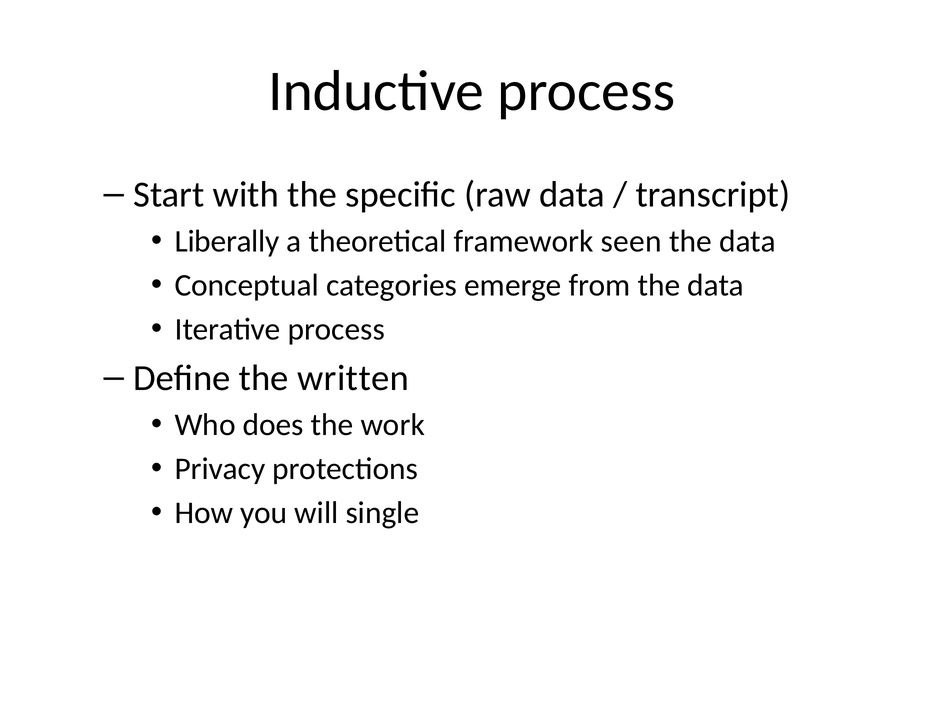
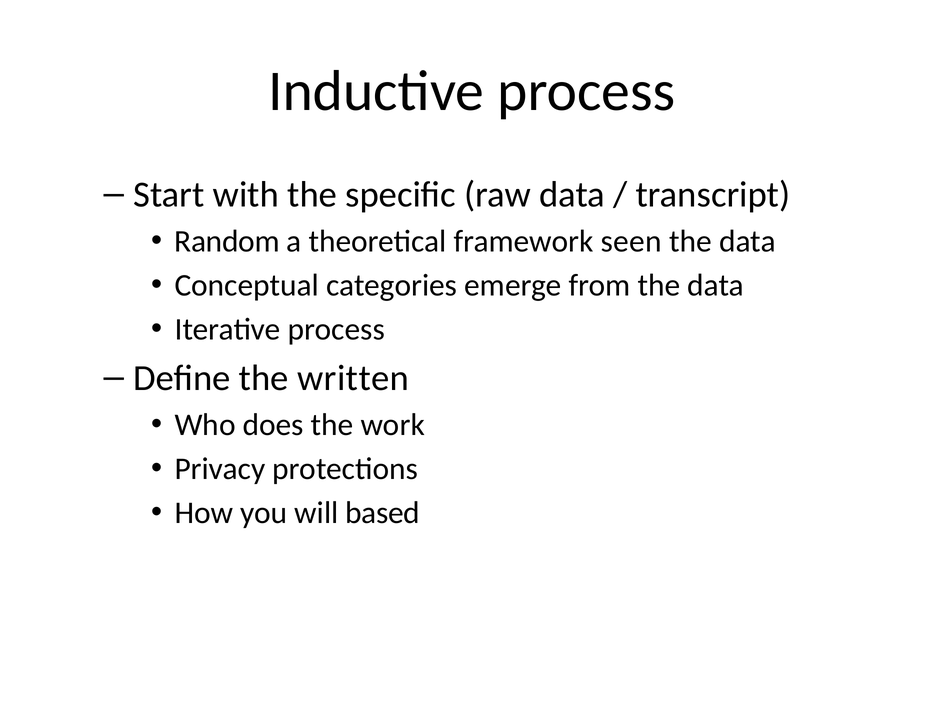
Liberally: Liberally -> Random (227, 241)
single: single -> based (383, 513)
